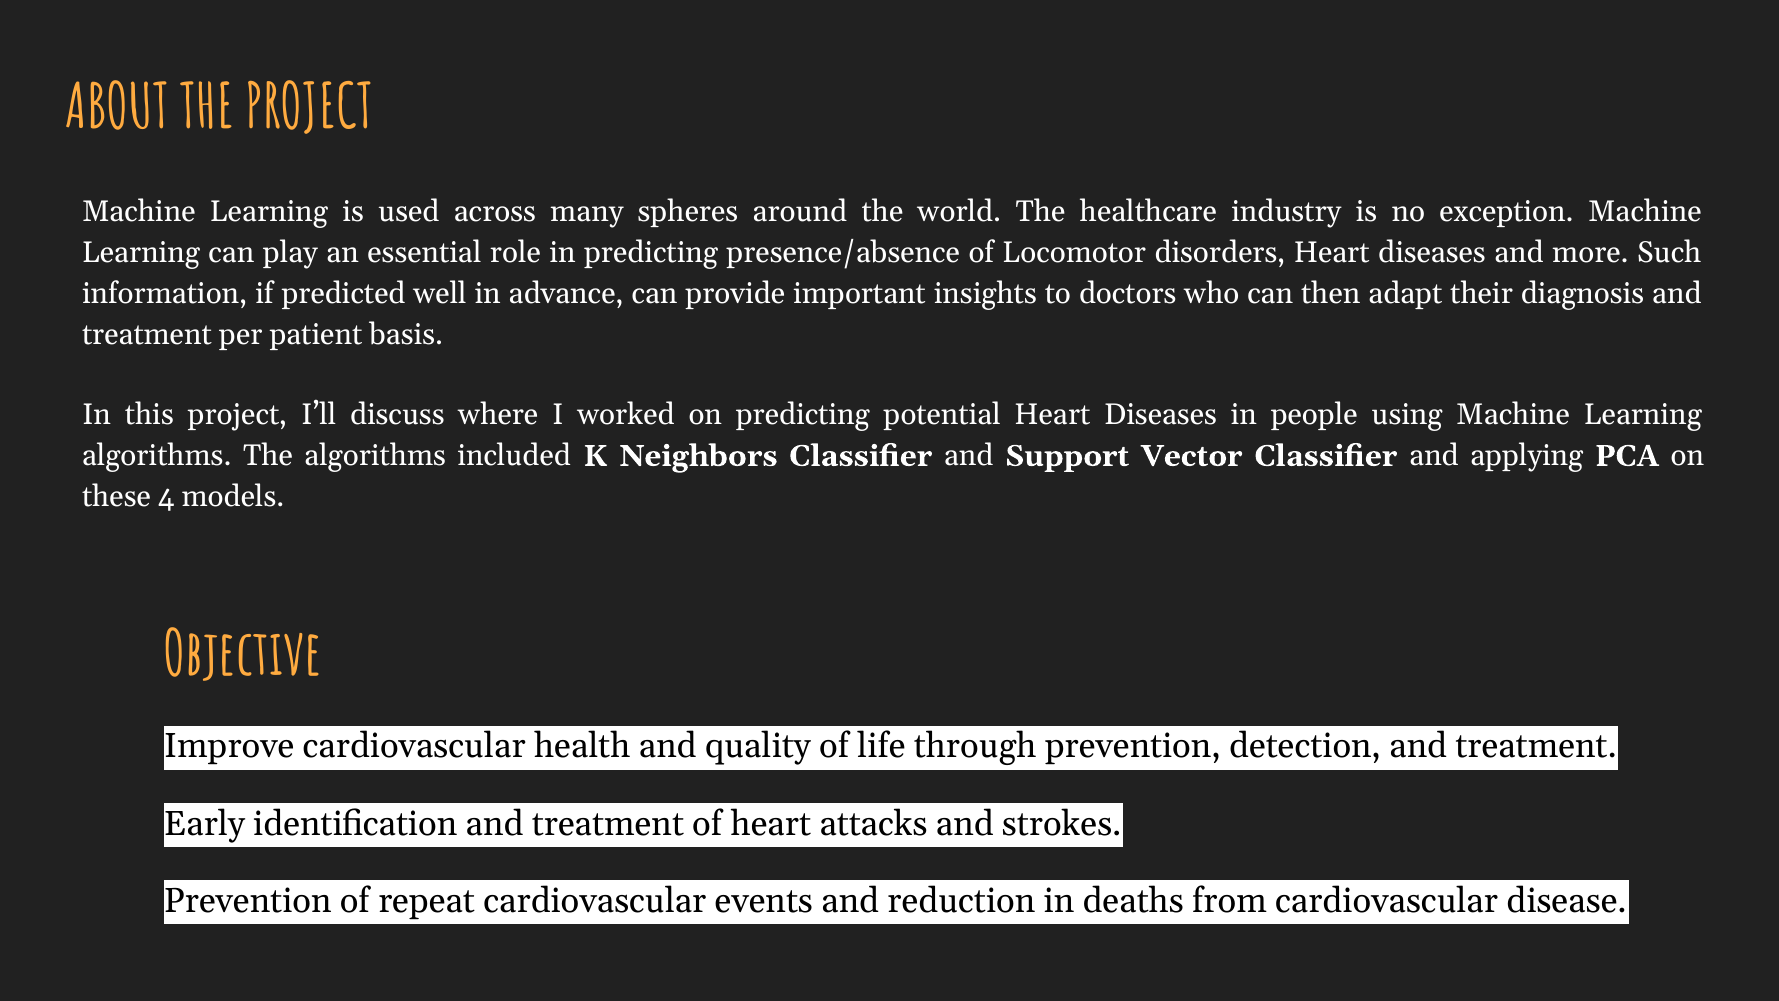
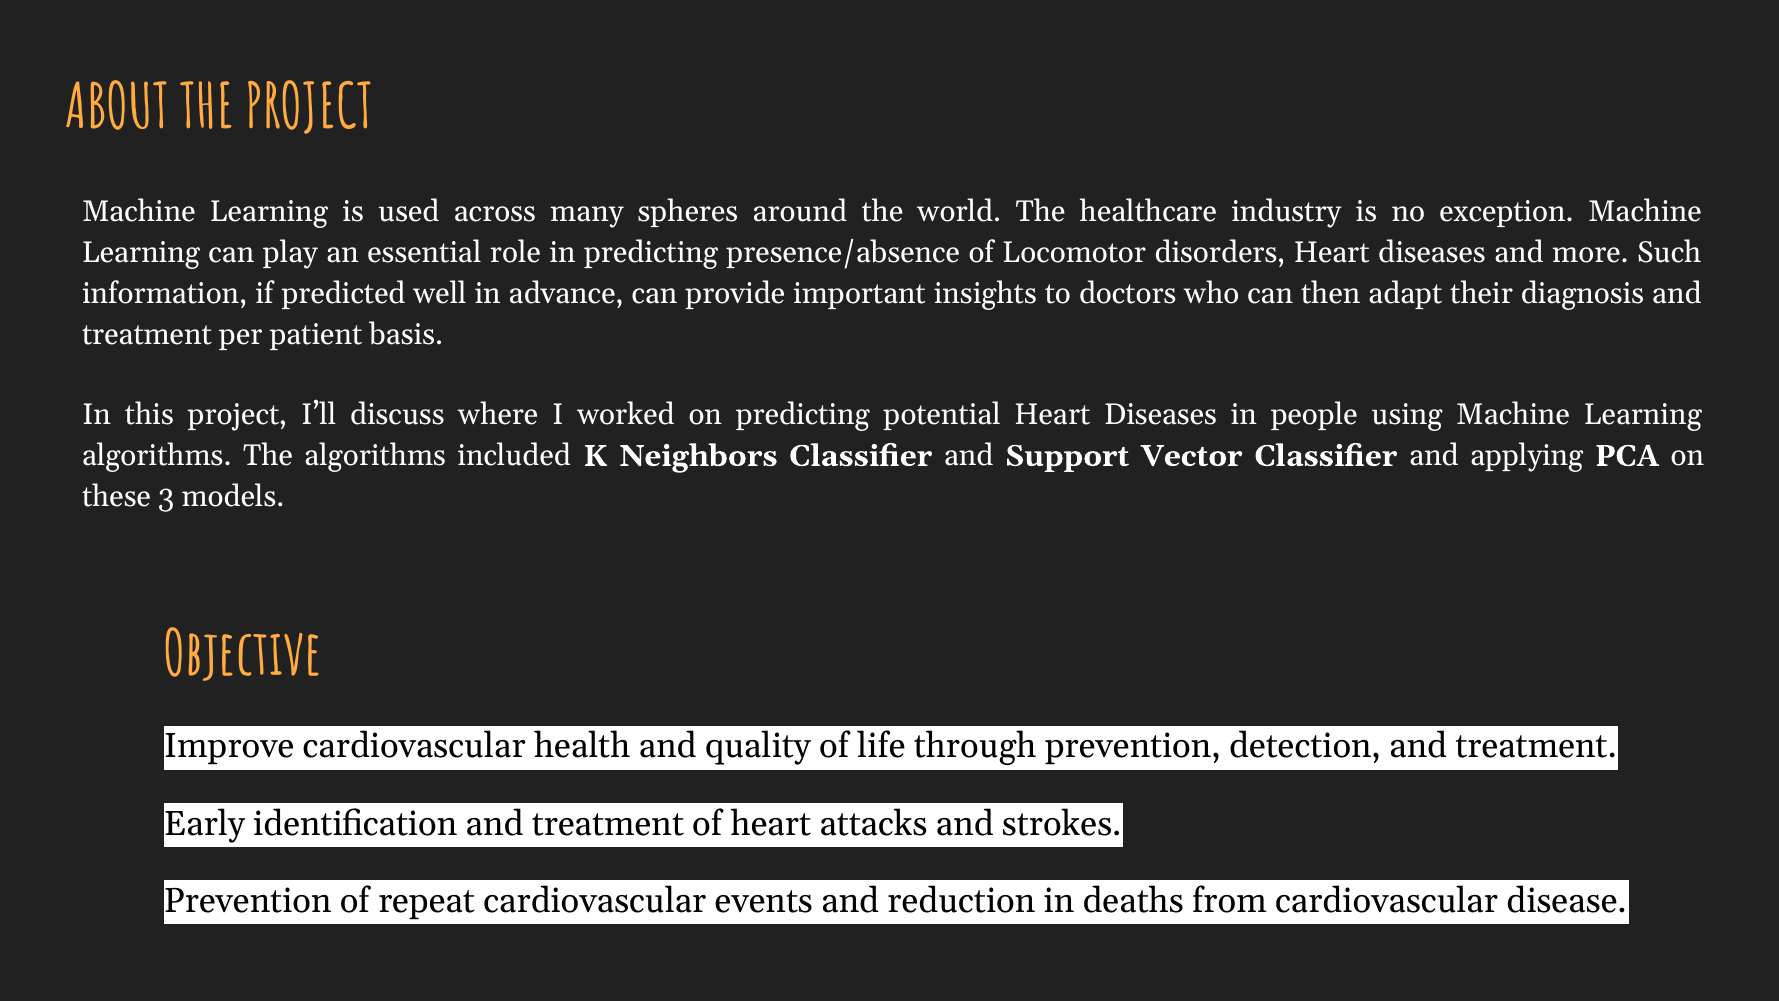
4: 4 -> 3 (166, 497)
